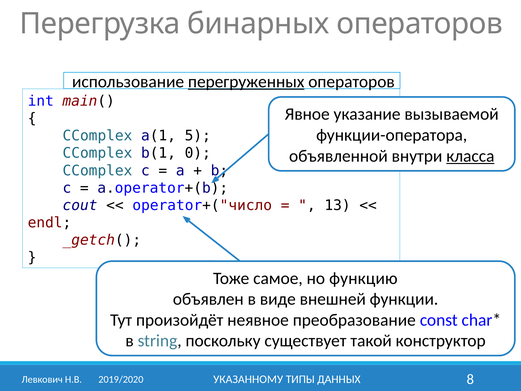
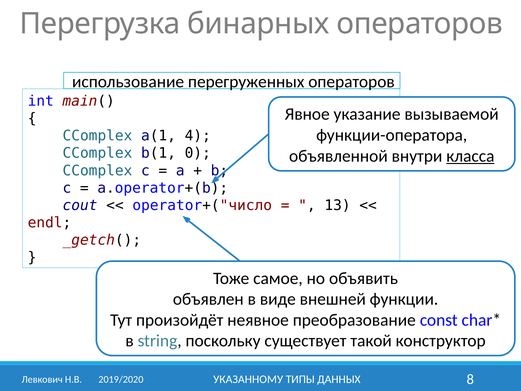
перегруженных underline: present -> none (246, 82)
5: 5 -> 4 (198, 136)
функцию: функцию -> объявить (363, 278)
